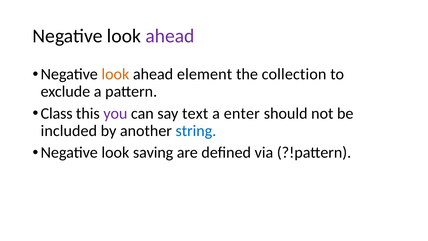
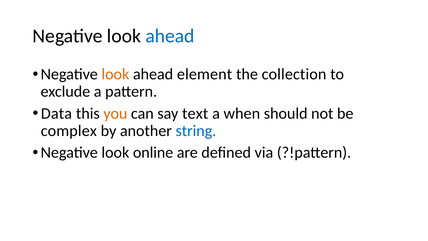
ahead colour: purple -> blue (170, 36)
Class: Class -> Data (56, 113)
you colour: purple -> orange (115, 113)
enter: enter -> when (242, 113)
included: included -> complex (69, 131)
saving: saving -> online (153, 153)
